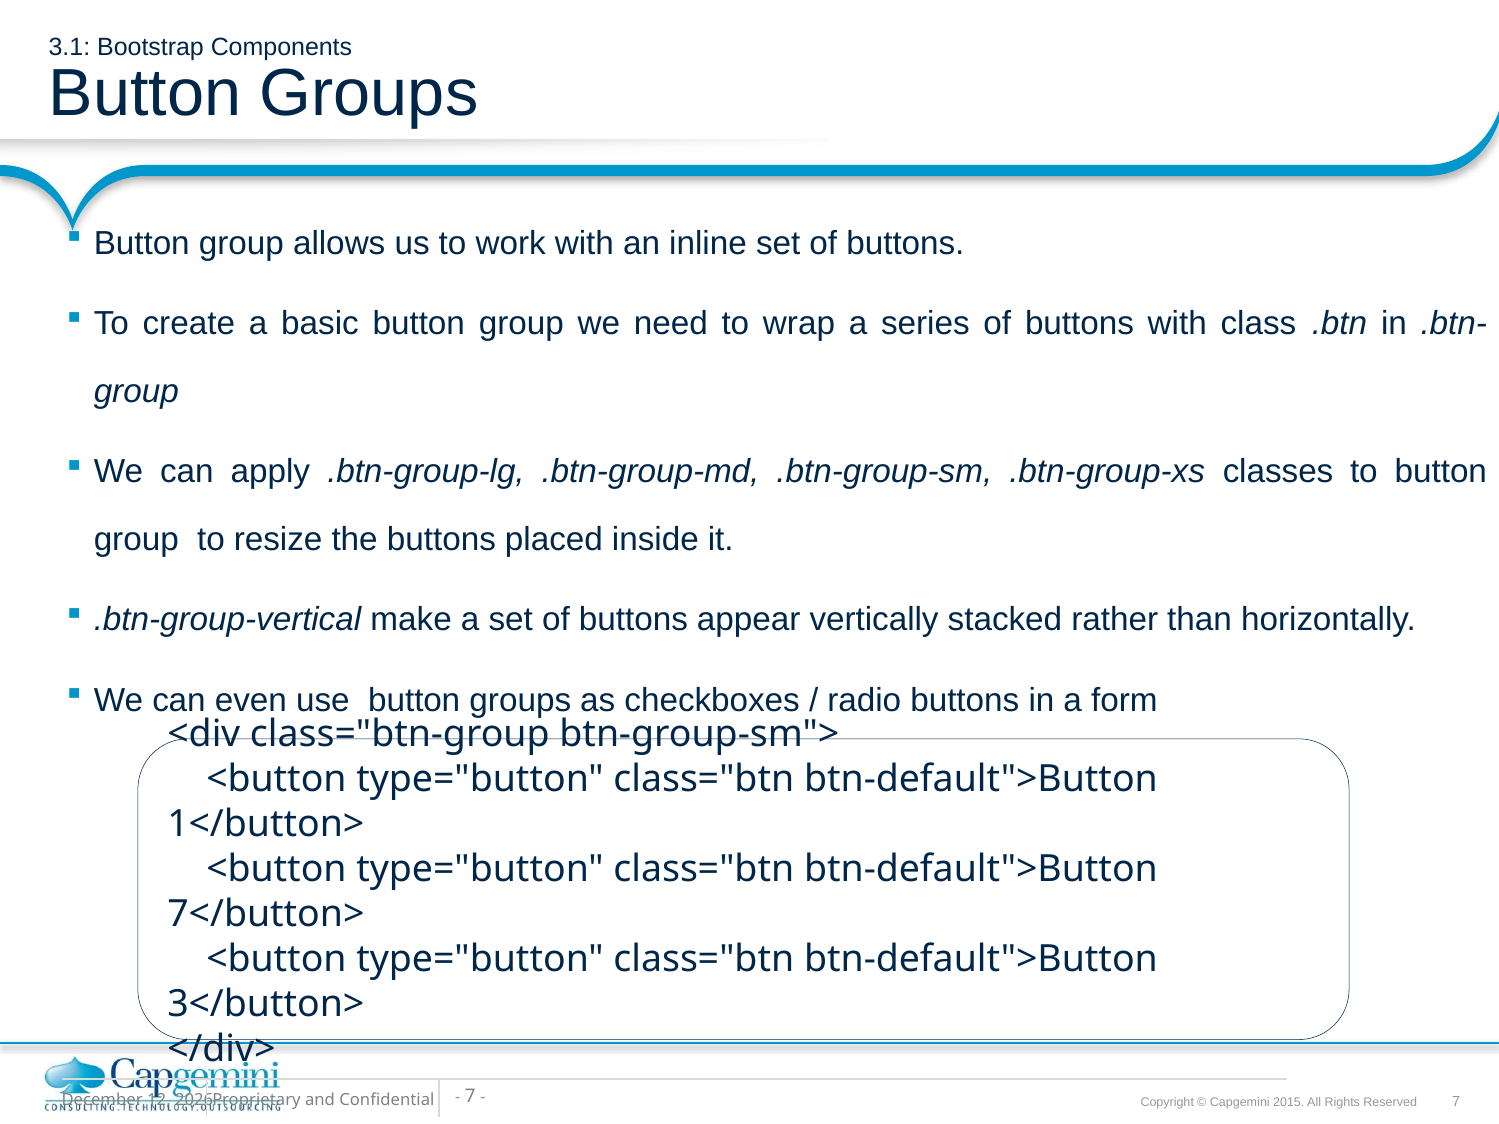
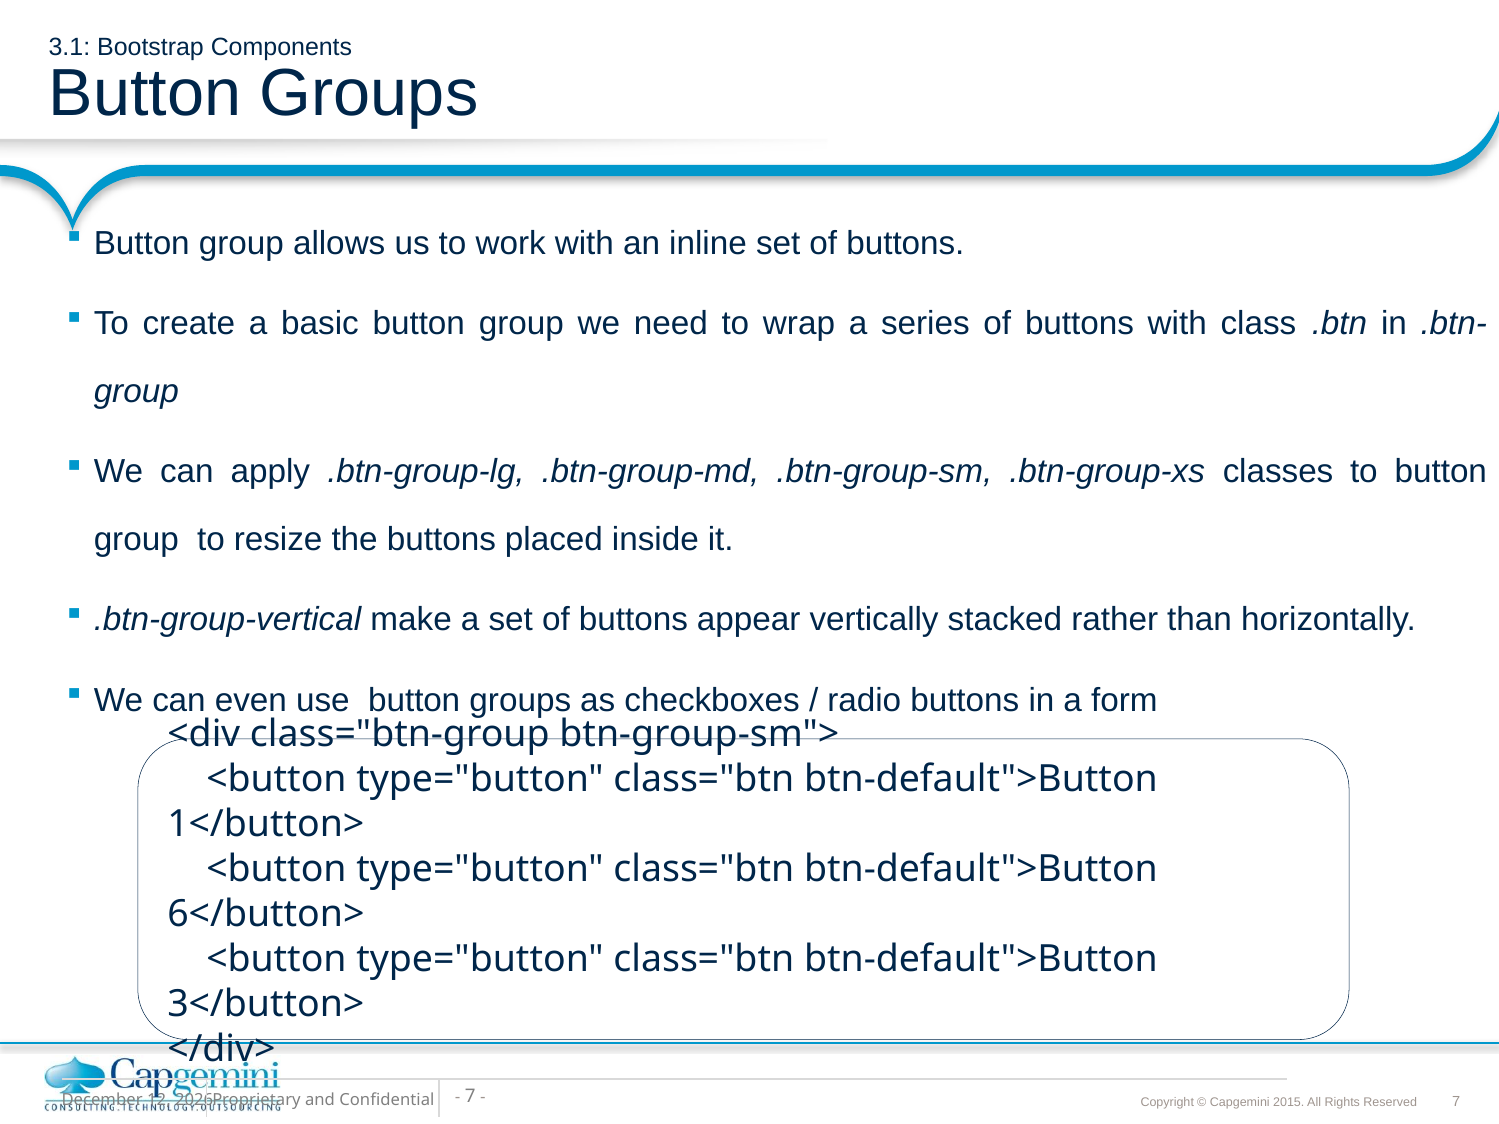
7</button>: 7</button> -> 6</button> (266, 914)
